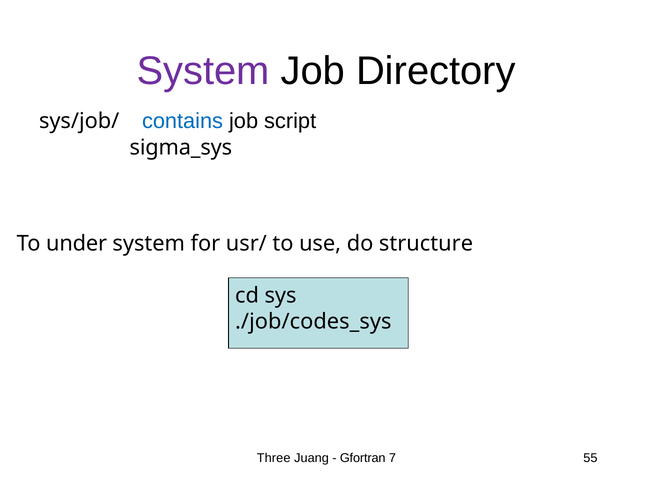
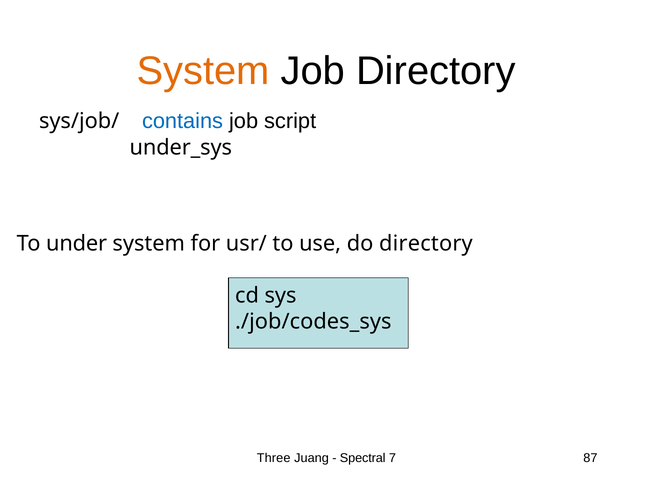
System colour: purple -> orange (203, 71)
sigma_sys: sigma_sys -> under_sys (181, 147)
do structure: structure -> directory (426, 244)
Gfortran: Gfortran -> Spectral (363, 458)
55: 55 -> 87 (590, 458)
